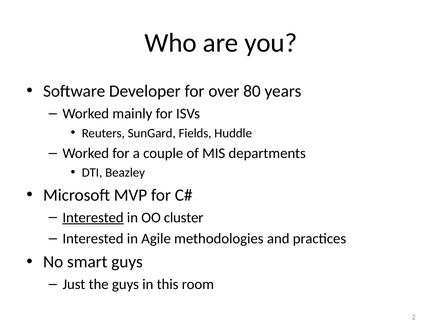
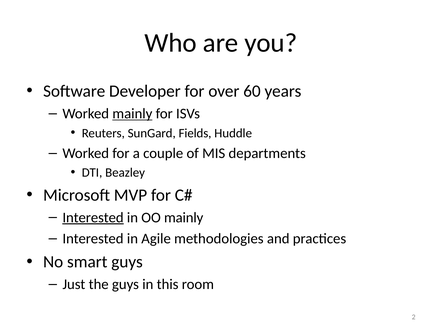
80: 80 -> 60 (252, 91)
mainly underline: none -> present (132, 114)
OO cluster: cluster -> mainly (184, 217)
